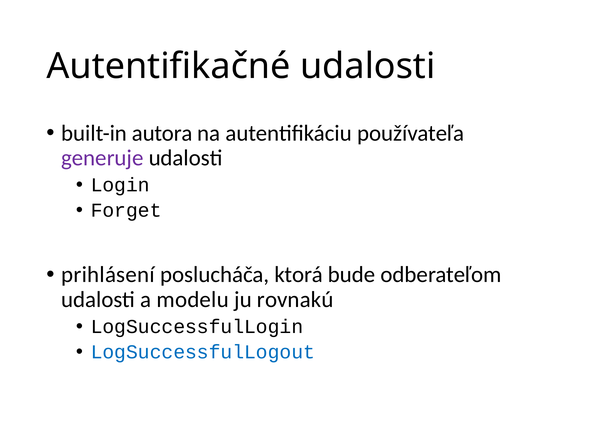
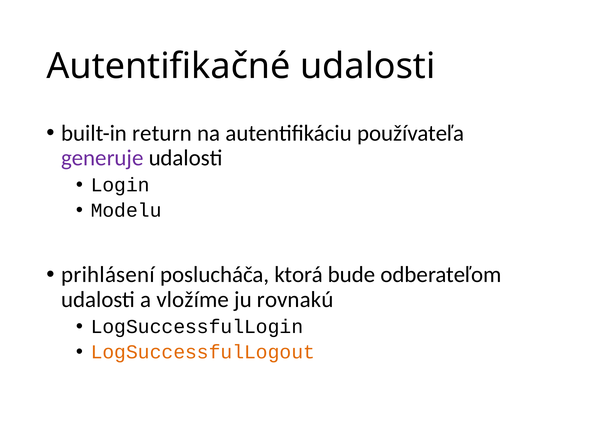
autora: autora -> return (162, 133)
Forget: Forget -> Modelu (126, 210)
modelu: modelu -> vložíme (193, 299)
LogSuccessfulLogout colour: blue -> orange (203, 352)
